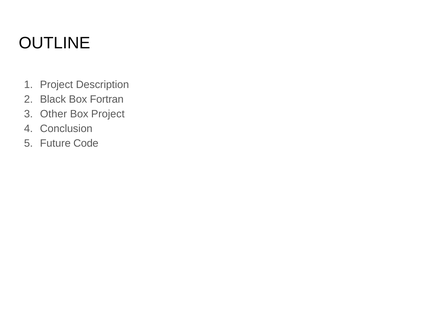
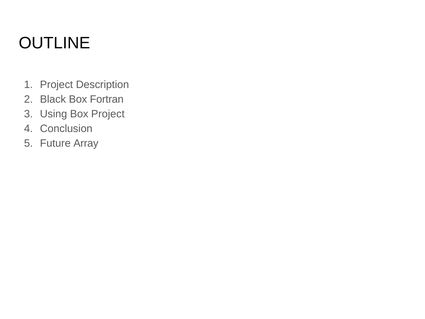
Other: Other -> Using (54, 114)
Code: Code -> Array (86, 143)
